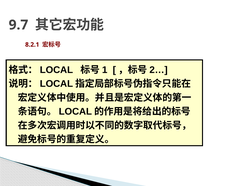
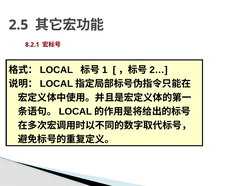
9.7: 9.7 -> 2.5 (18, 25)
